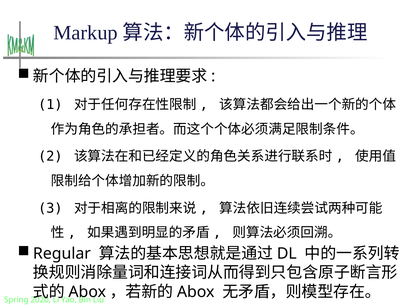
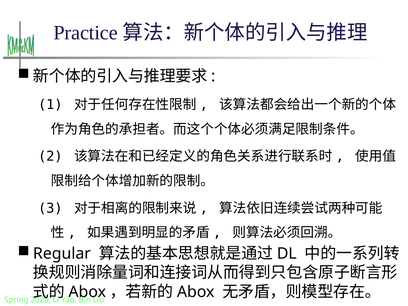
Markup: Markup -> Practice (86, 33)
